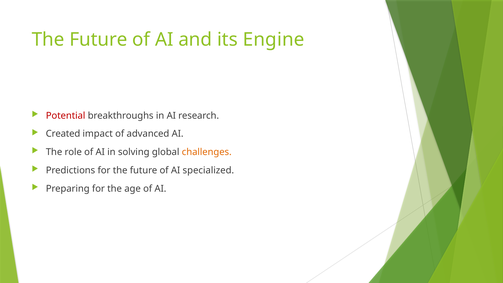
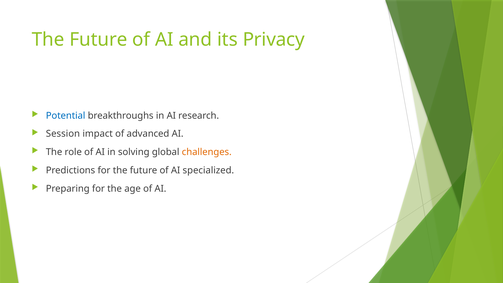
Engine: Engine -> Privacy (274, 40)
Potential colour: red -> blue (66, 116)
Created: Created -> Session (63, 134)
